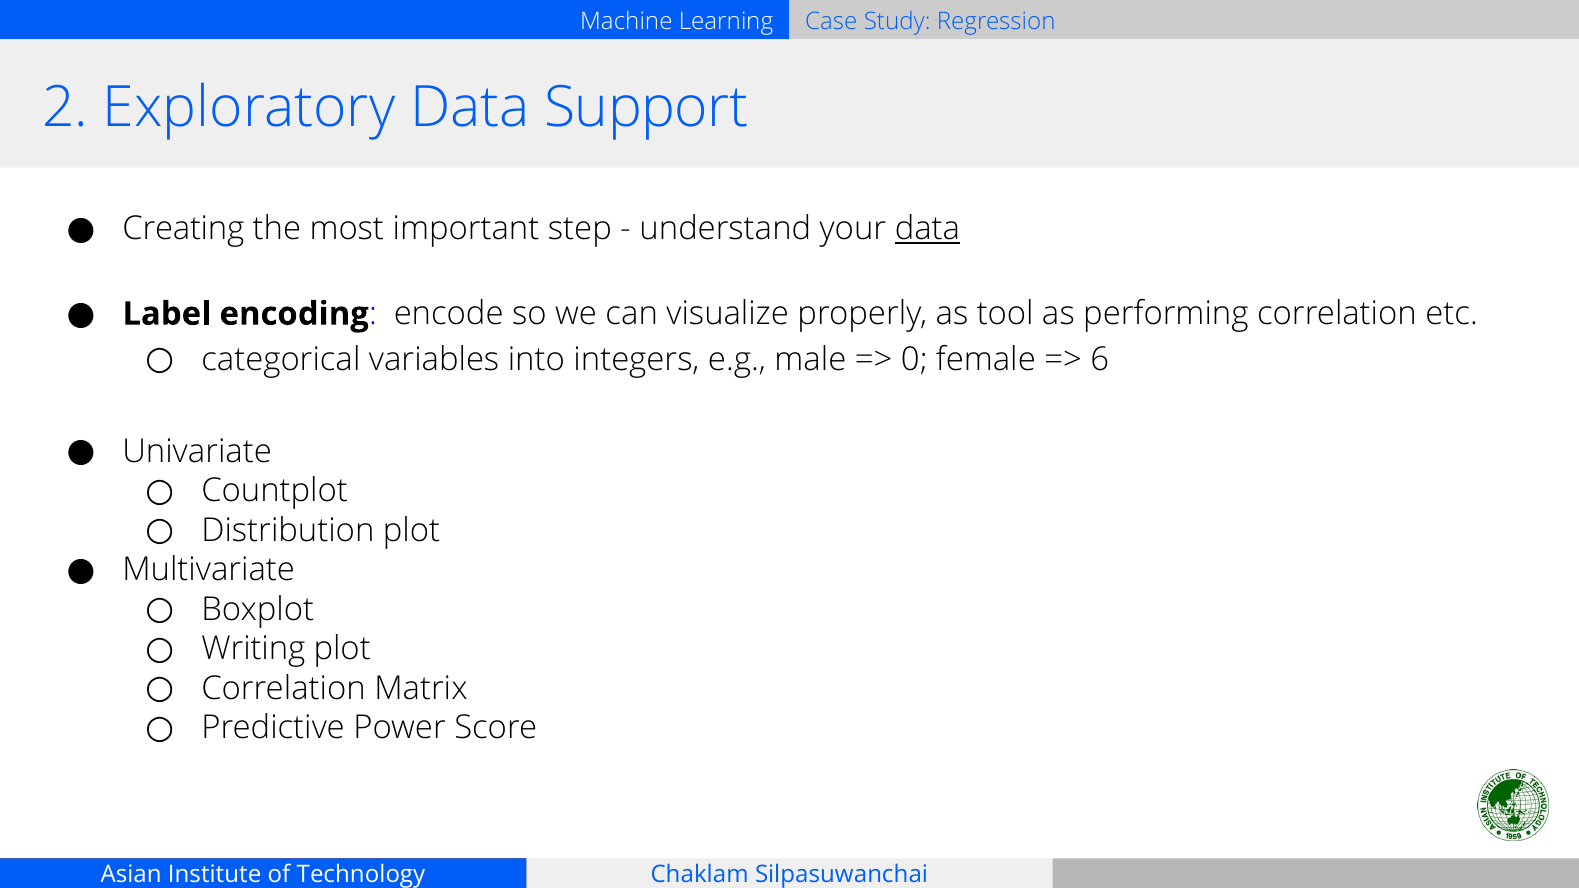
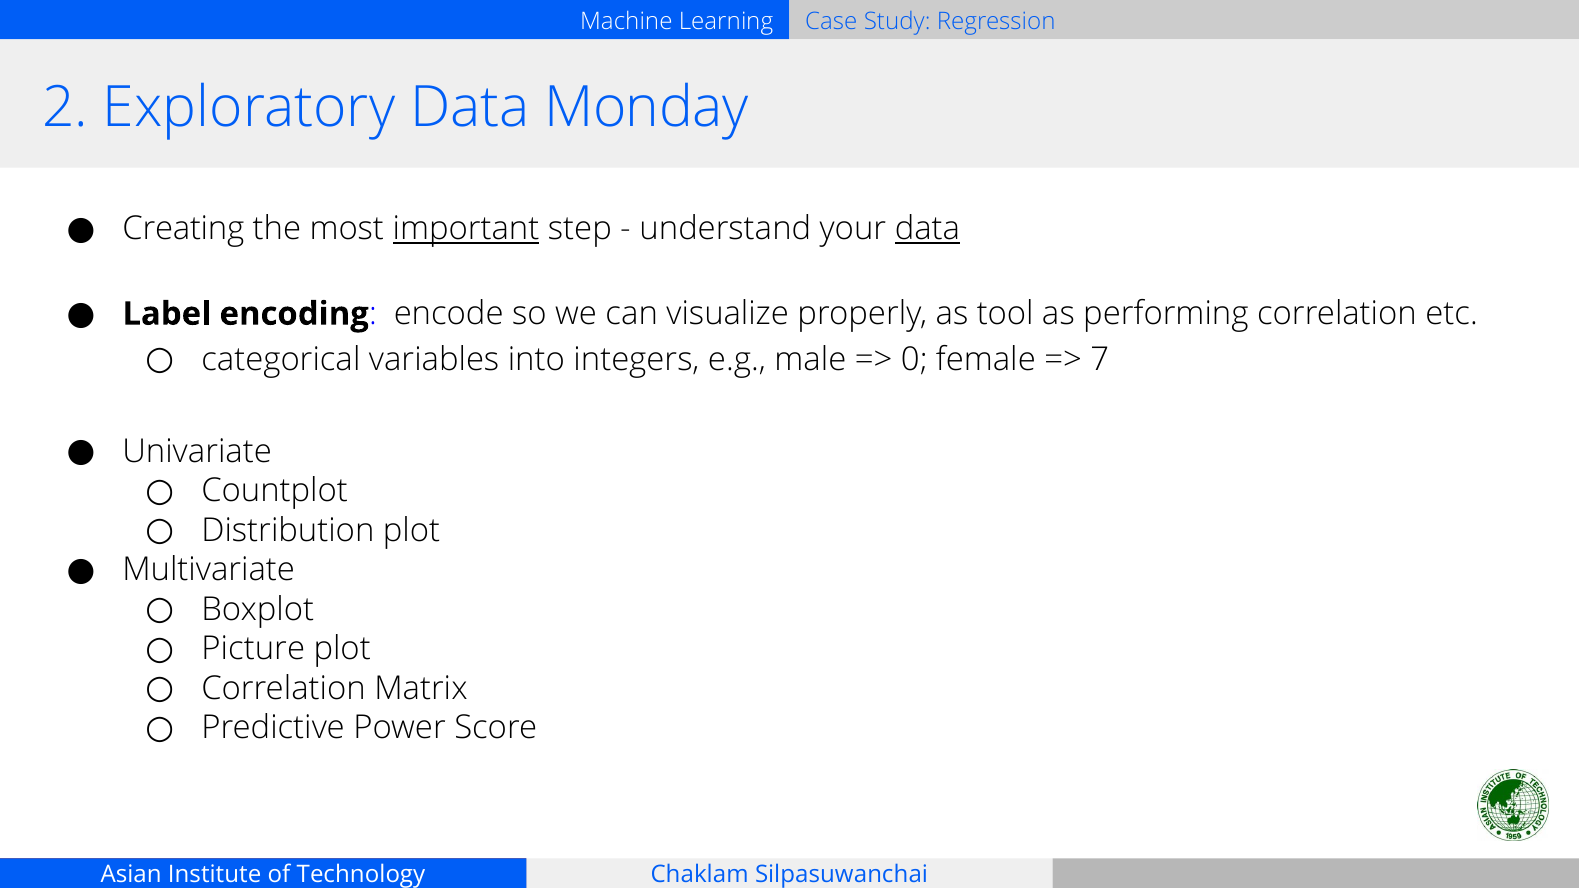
Support: Support -> Monday (646, 108)
important underline: none -> present (466, 229)
6: 6 -> 7 (1100, 359)
Writing: Writing -> Picture (253, 649)
